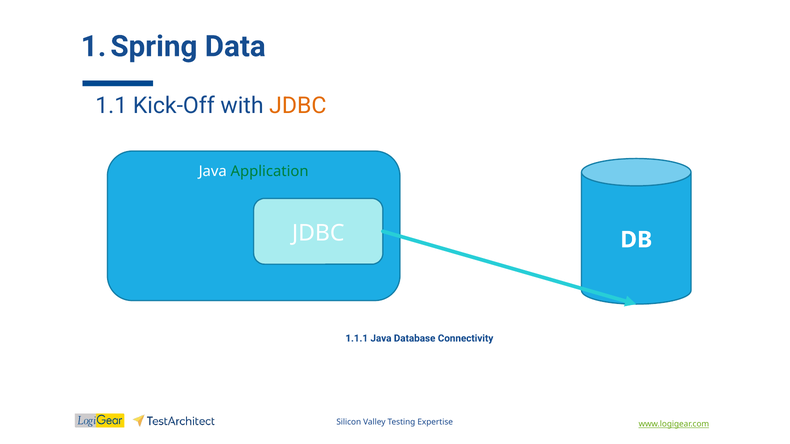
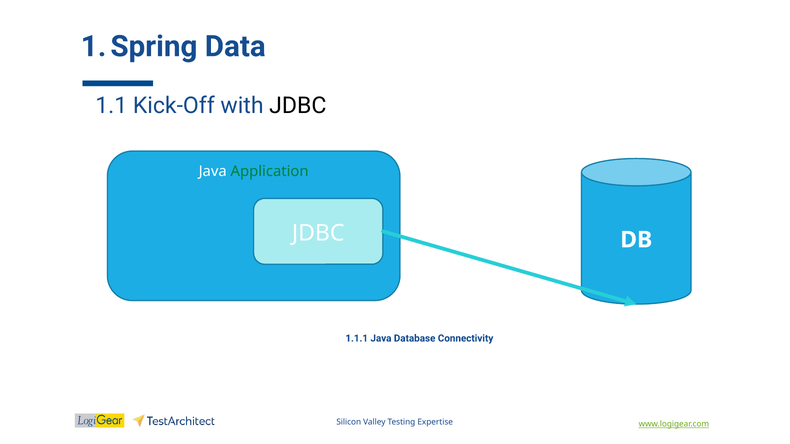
JDBC colour: orange -> black (298, 106)
